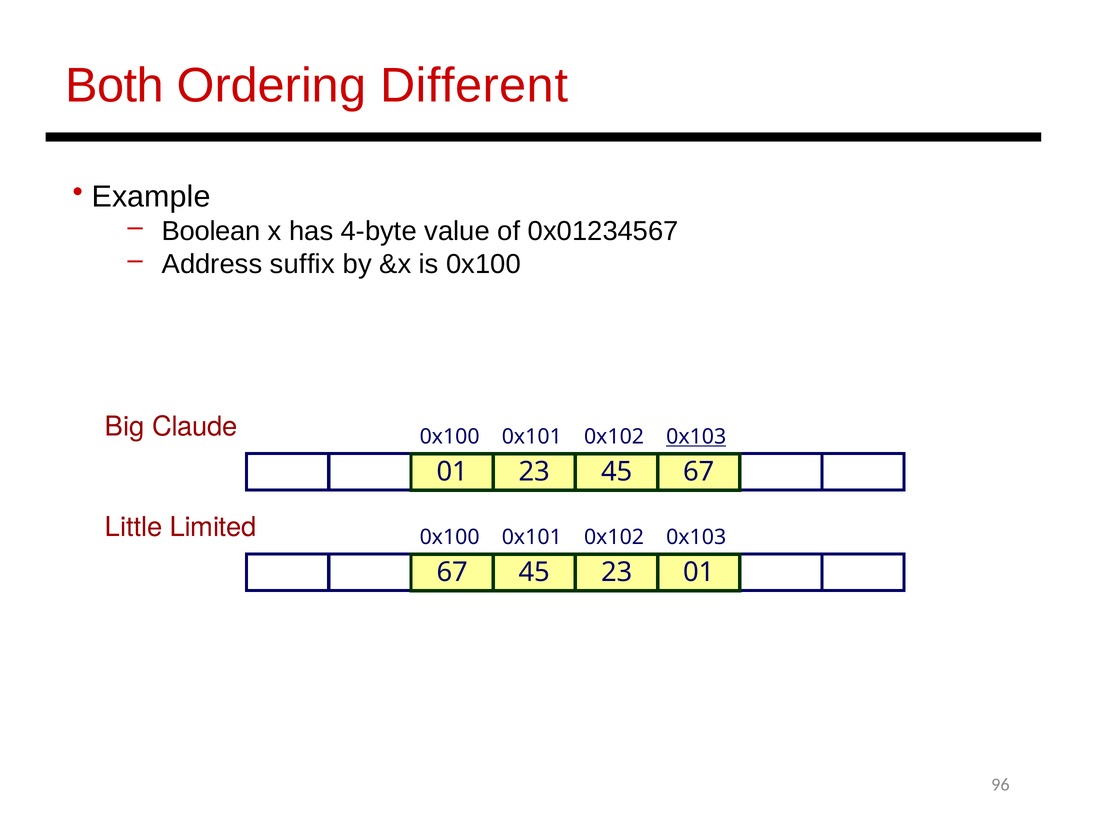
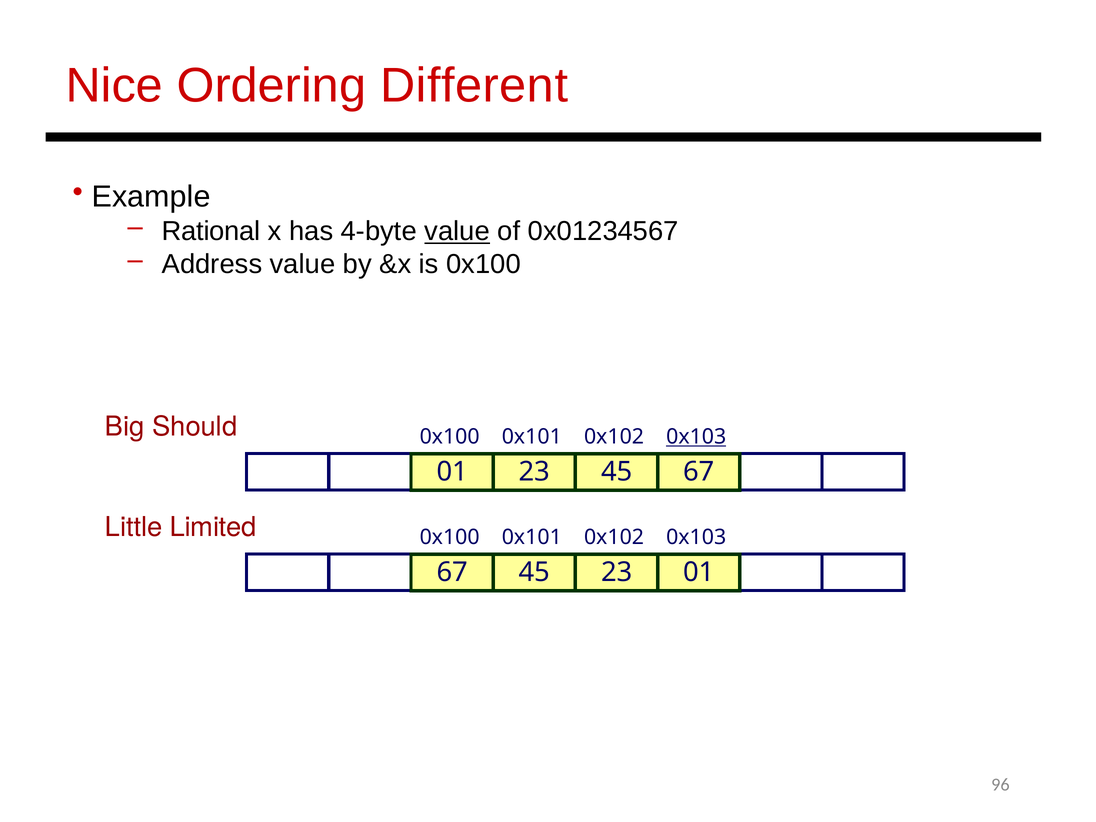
Both: Both -> Nice (114, 86)
Boolean: Boolean -> Rational (211, 231)
value underline: none -> present (457, 231)
Address suffix: suffix -> value (303, 264)
Claude: Claude -> Should (195, 427)
